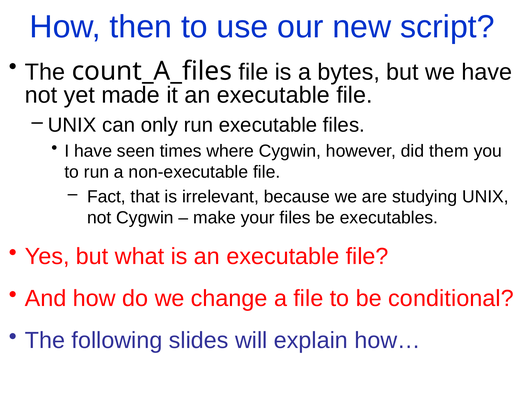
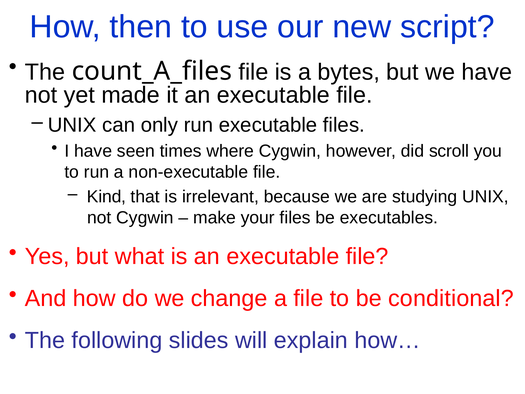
them: them -> scroll (449, 151)
Fact: Fact -> Kind (107, 196)
